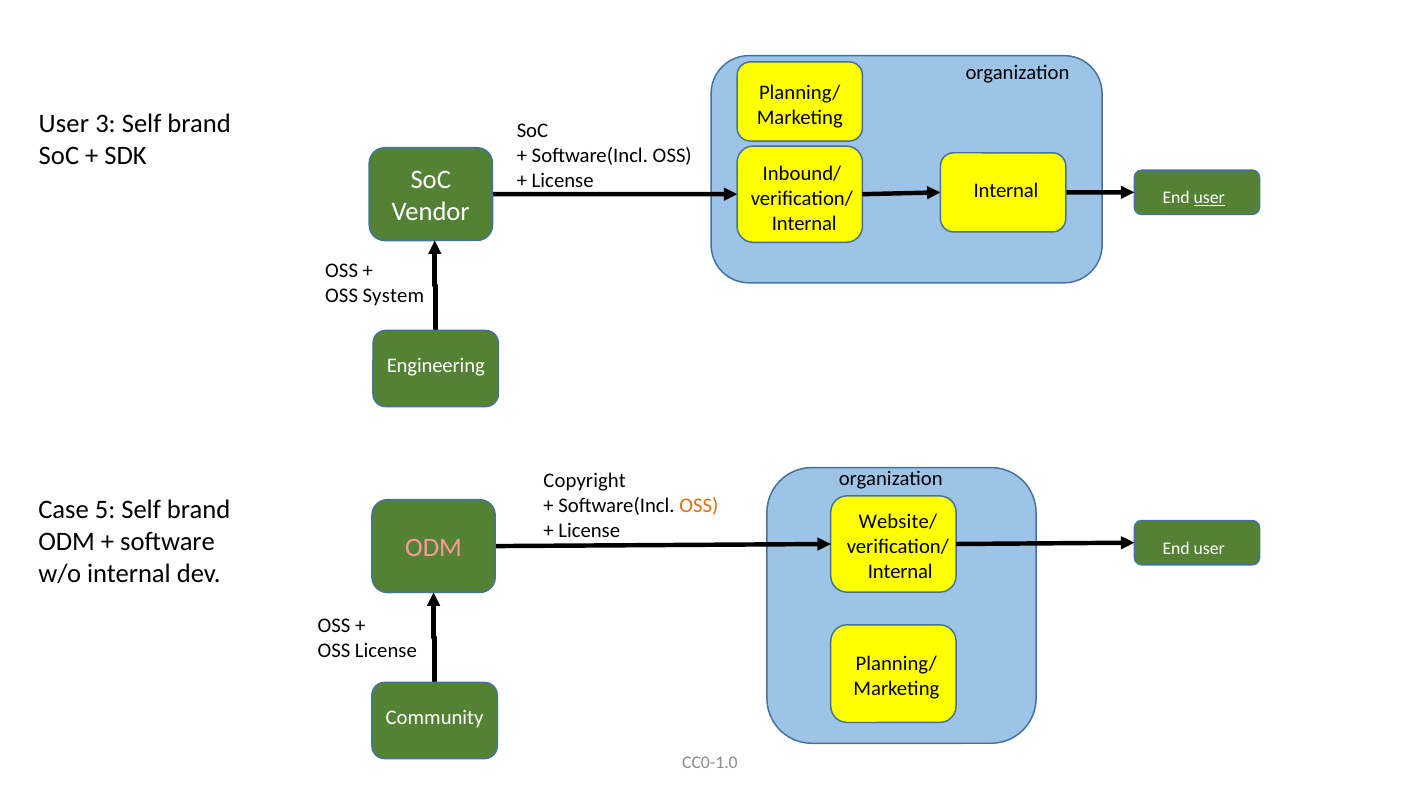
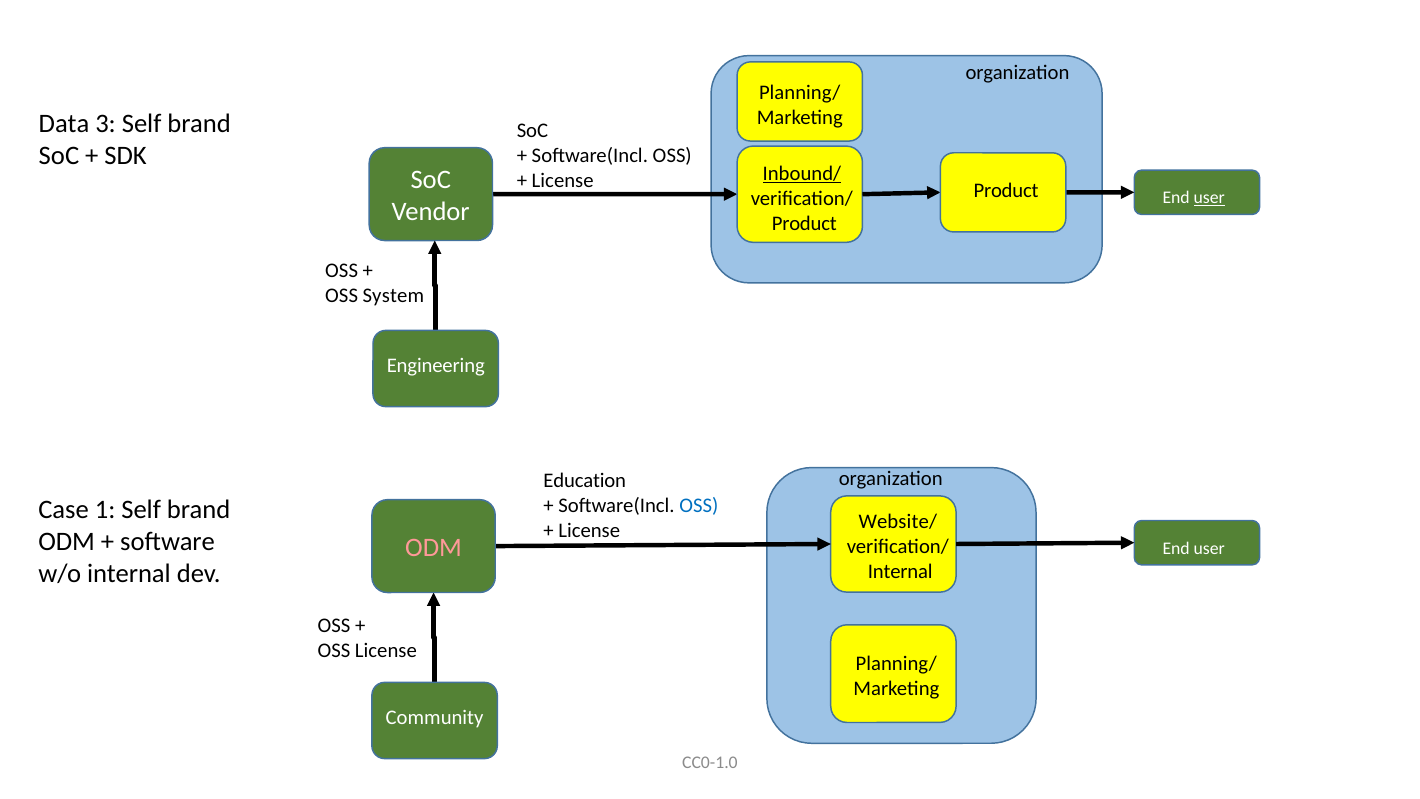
User: User -> Data (64, 124)
Inbound/ underline: none -> present (802, 174)
Internal: Internal -> Product (1006, 191)
Internal: Internal -> Product (804, 223)
Copyright: Copyright -> Education (585, 480)
OSS colour: orange -> blue (699, 505)
5: 5 -> 1 (105, 510)
